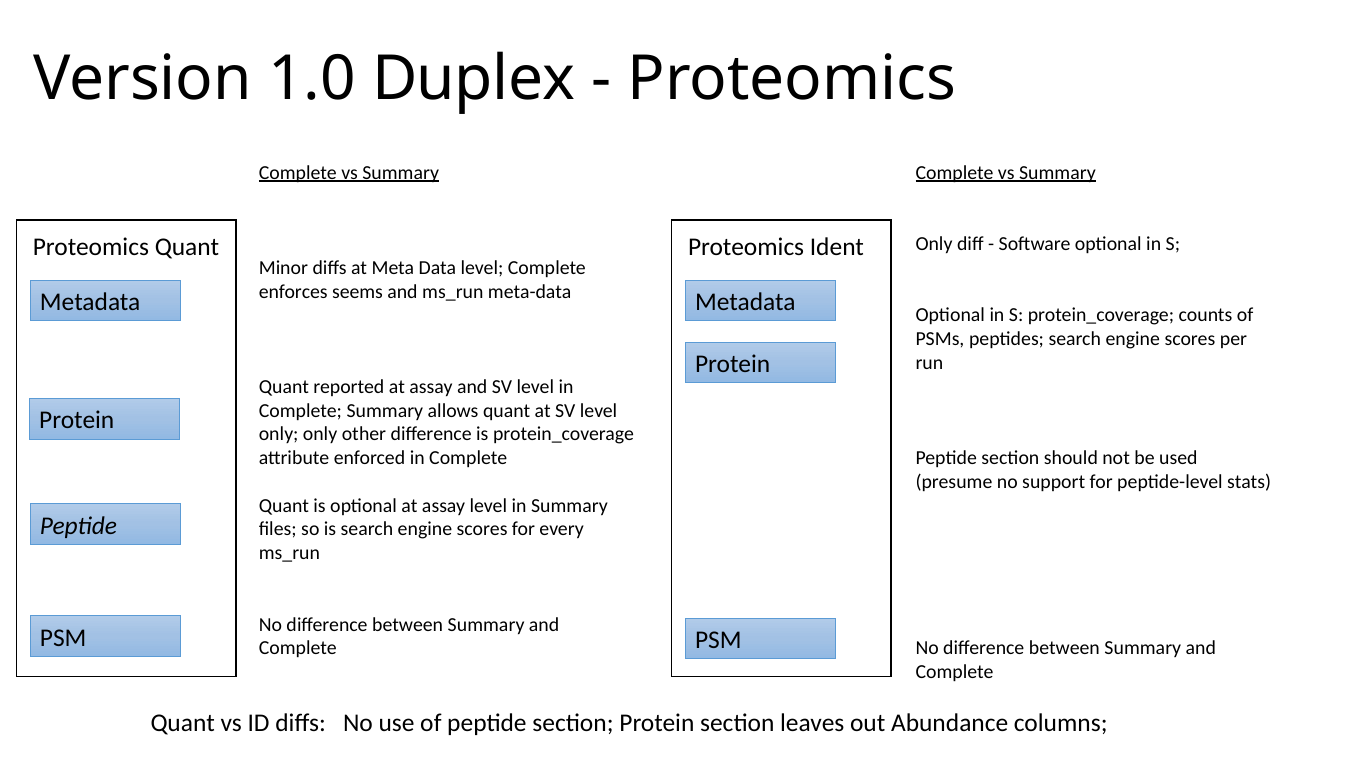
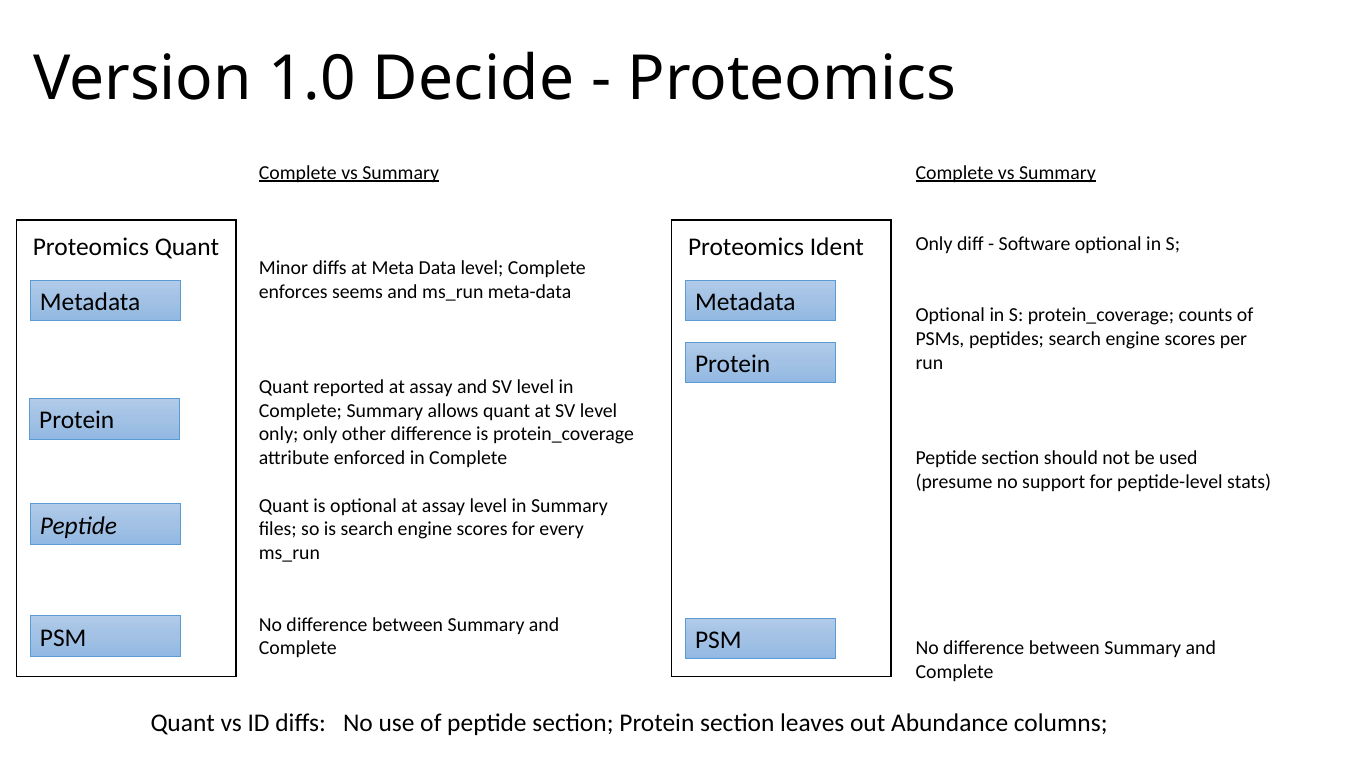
Duplex: Duplex -> Decide (473, 79)
